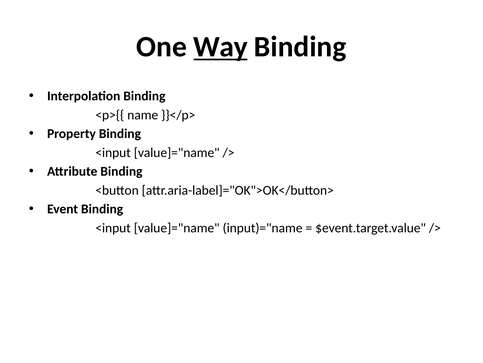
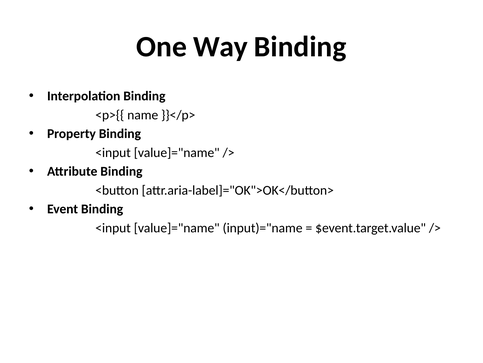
Way underline: present -> none (221, 47)
